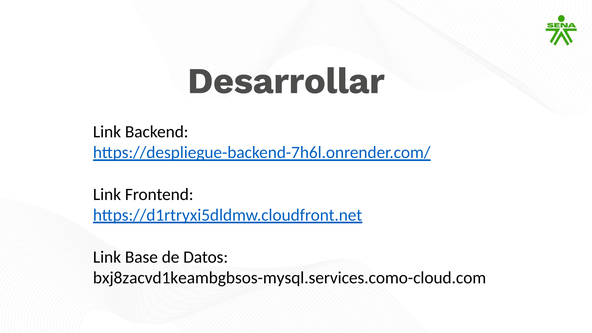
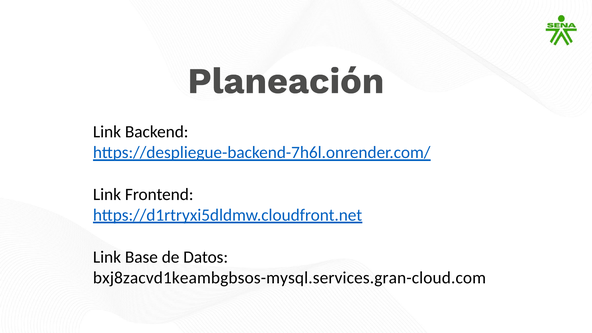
Desarrollar: Desarrollar -> Planeación (286, 81)
bxj8zacvd1keambgbsos-mysql.services.como-cloud.com: bxj8zacvd1keambgbsos-mysql.services.como-cloud.com -> bxj8zacvd1keambgbsos-mysql.services.gran-cloud.com (289, 278)
